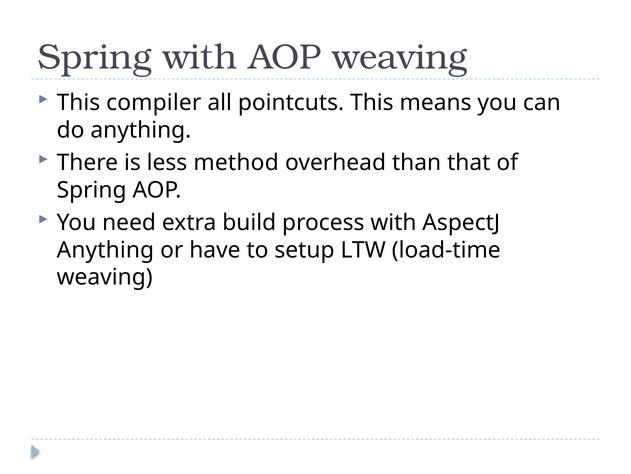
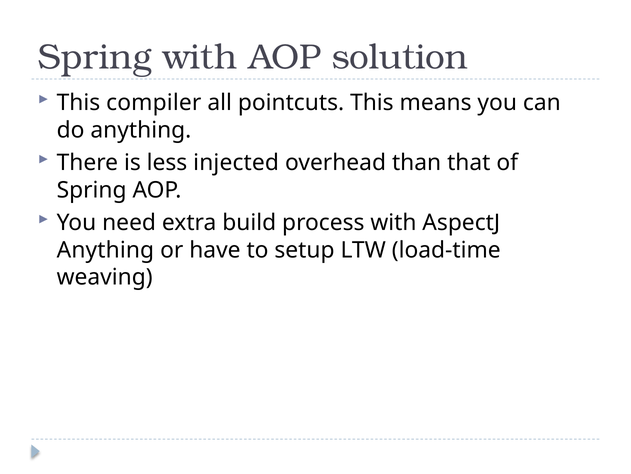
AOP weaving: weaving -> solution (400, 57)
method: method -> injected (236, 162)
